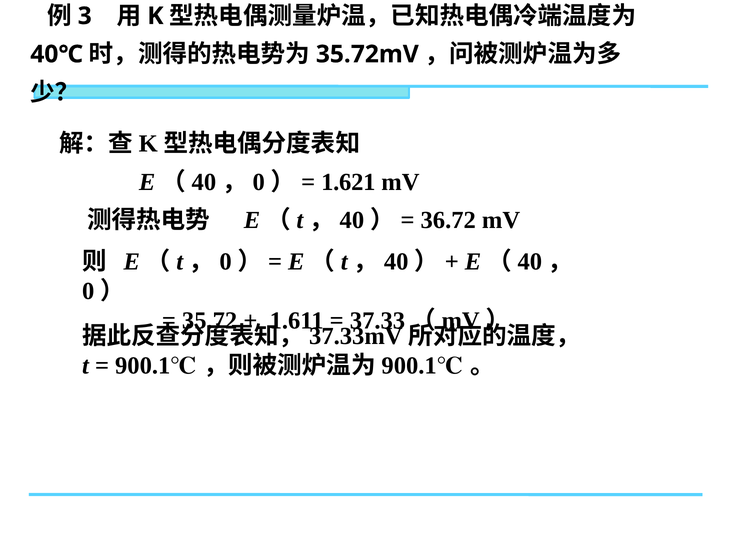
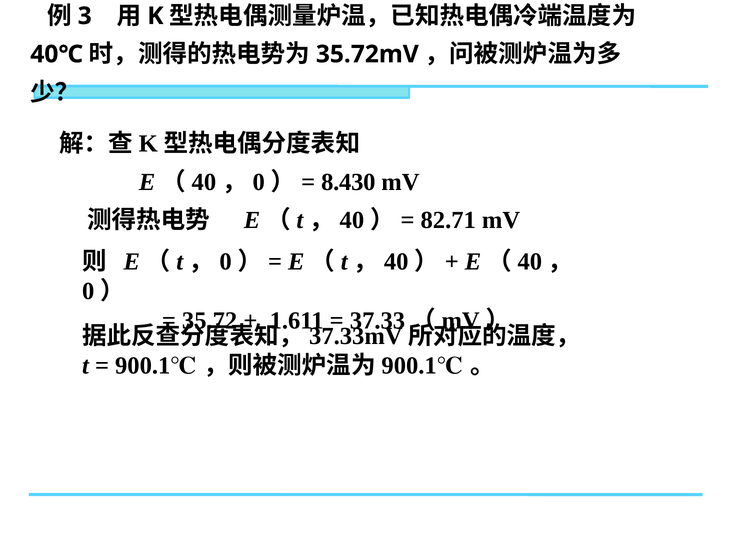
1.621: 1.621 -> 8.430 (348, 182)
36.72: 36.72 -> 82.71 (448, 221)
